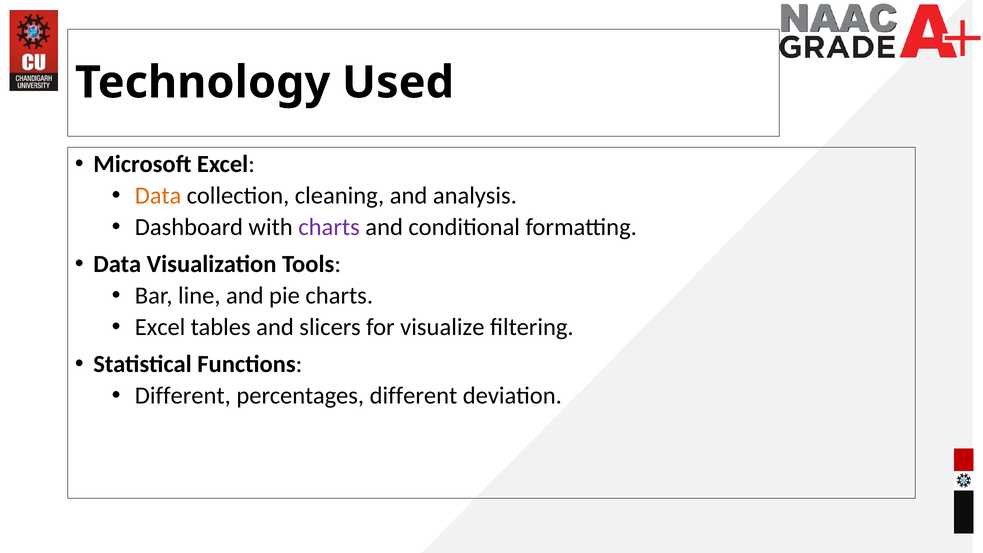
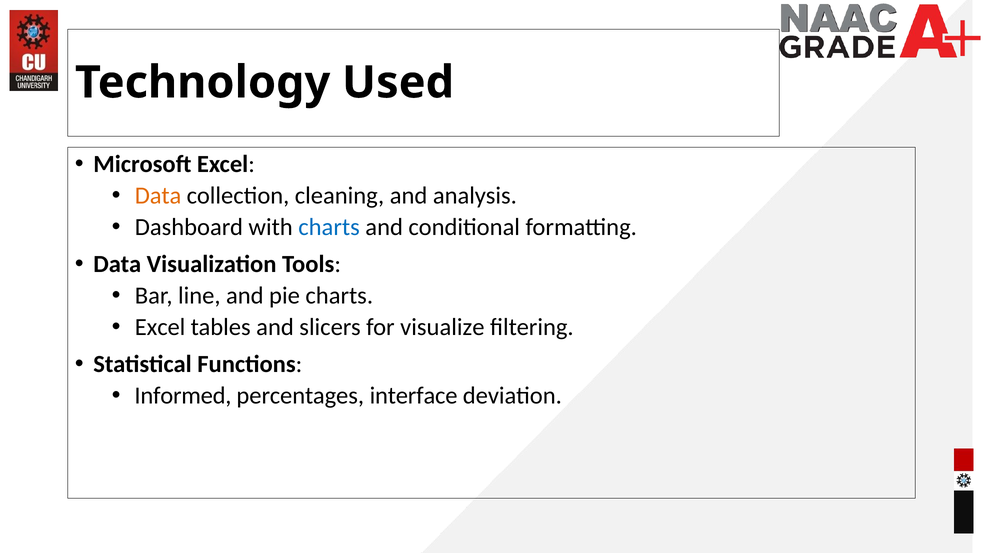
charts colour: purple -> blue (329, 227)
Different: Different -> Informed (183, 396)
percentages different: different -> interface (414, 396)
